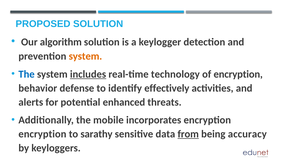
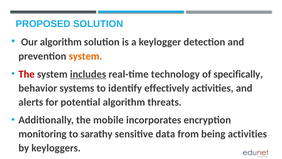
The colour: blue -> red (27, 74)
of encryption: encryption -> specifically (238, 74)
defense: defense -> systems (77, 88)
potential enhanced: enhanced -> algorithm (124, 102)
encryption: encryption -> monitoring (42, 134)
from underline: present -> none (188, 134)
being accuracy: accuracy -> activities (247, 134)
